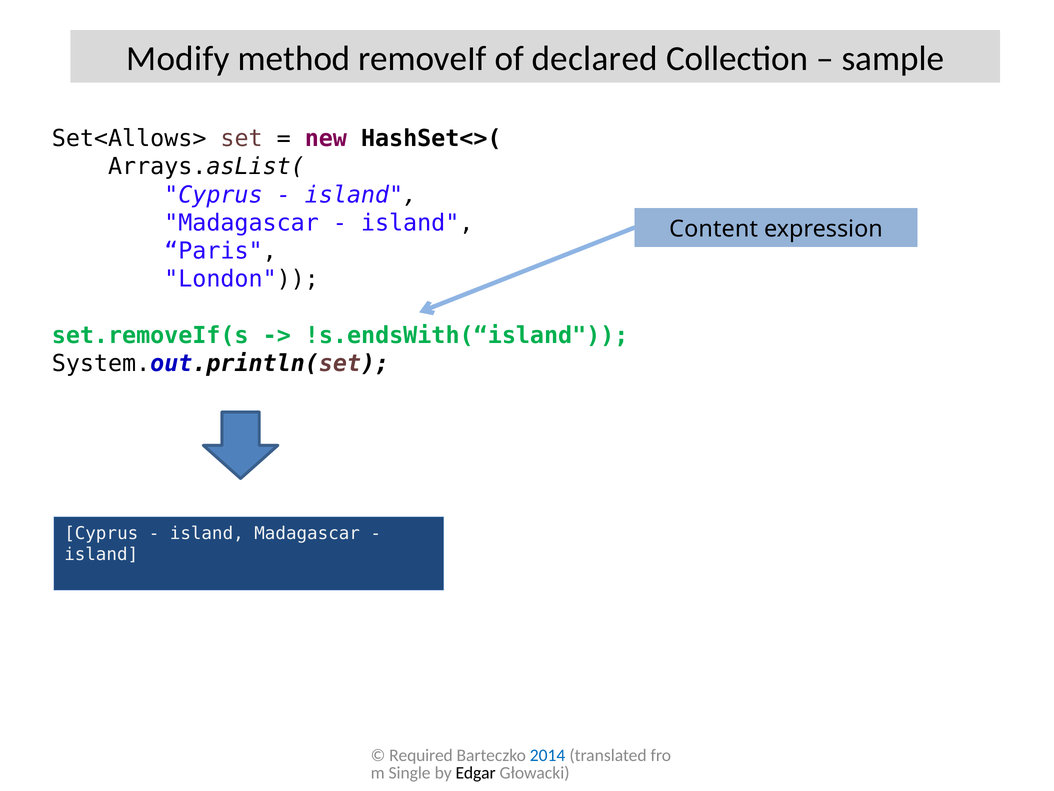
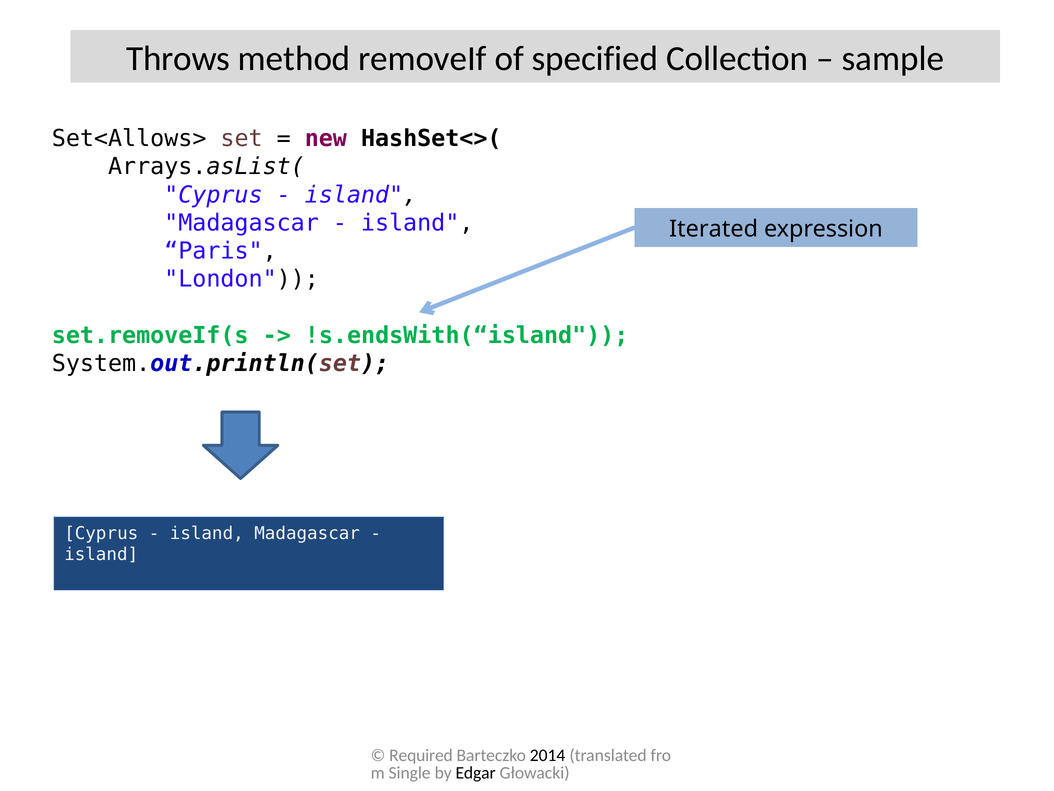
Modify: Modify -> Throws (178, 59)
declared: declared -> specified (595, 59)
Content: Content -> Iterated (714, 229)
2014 colour: blue -> black (548, 755)
